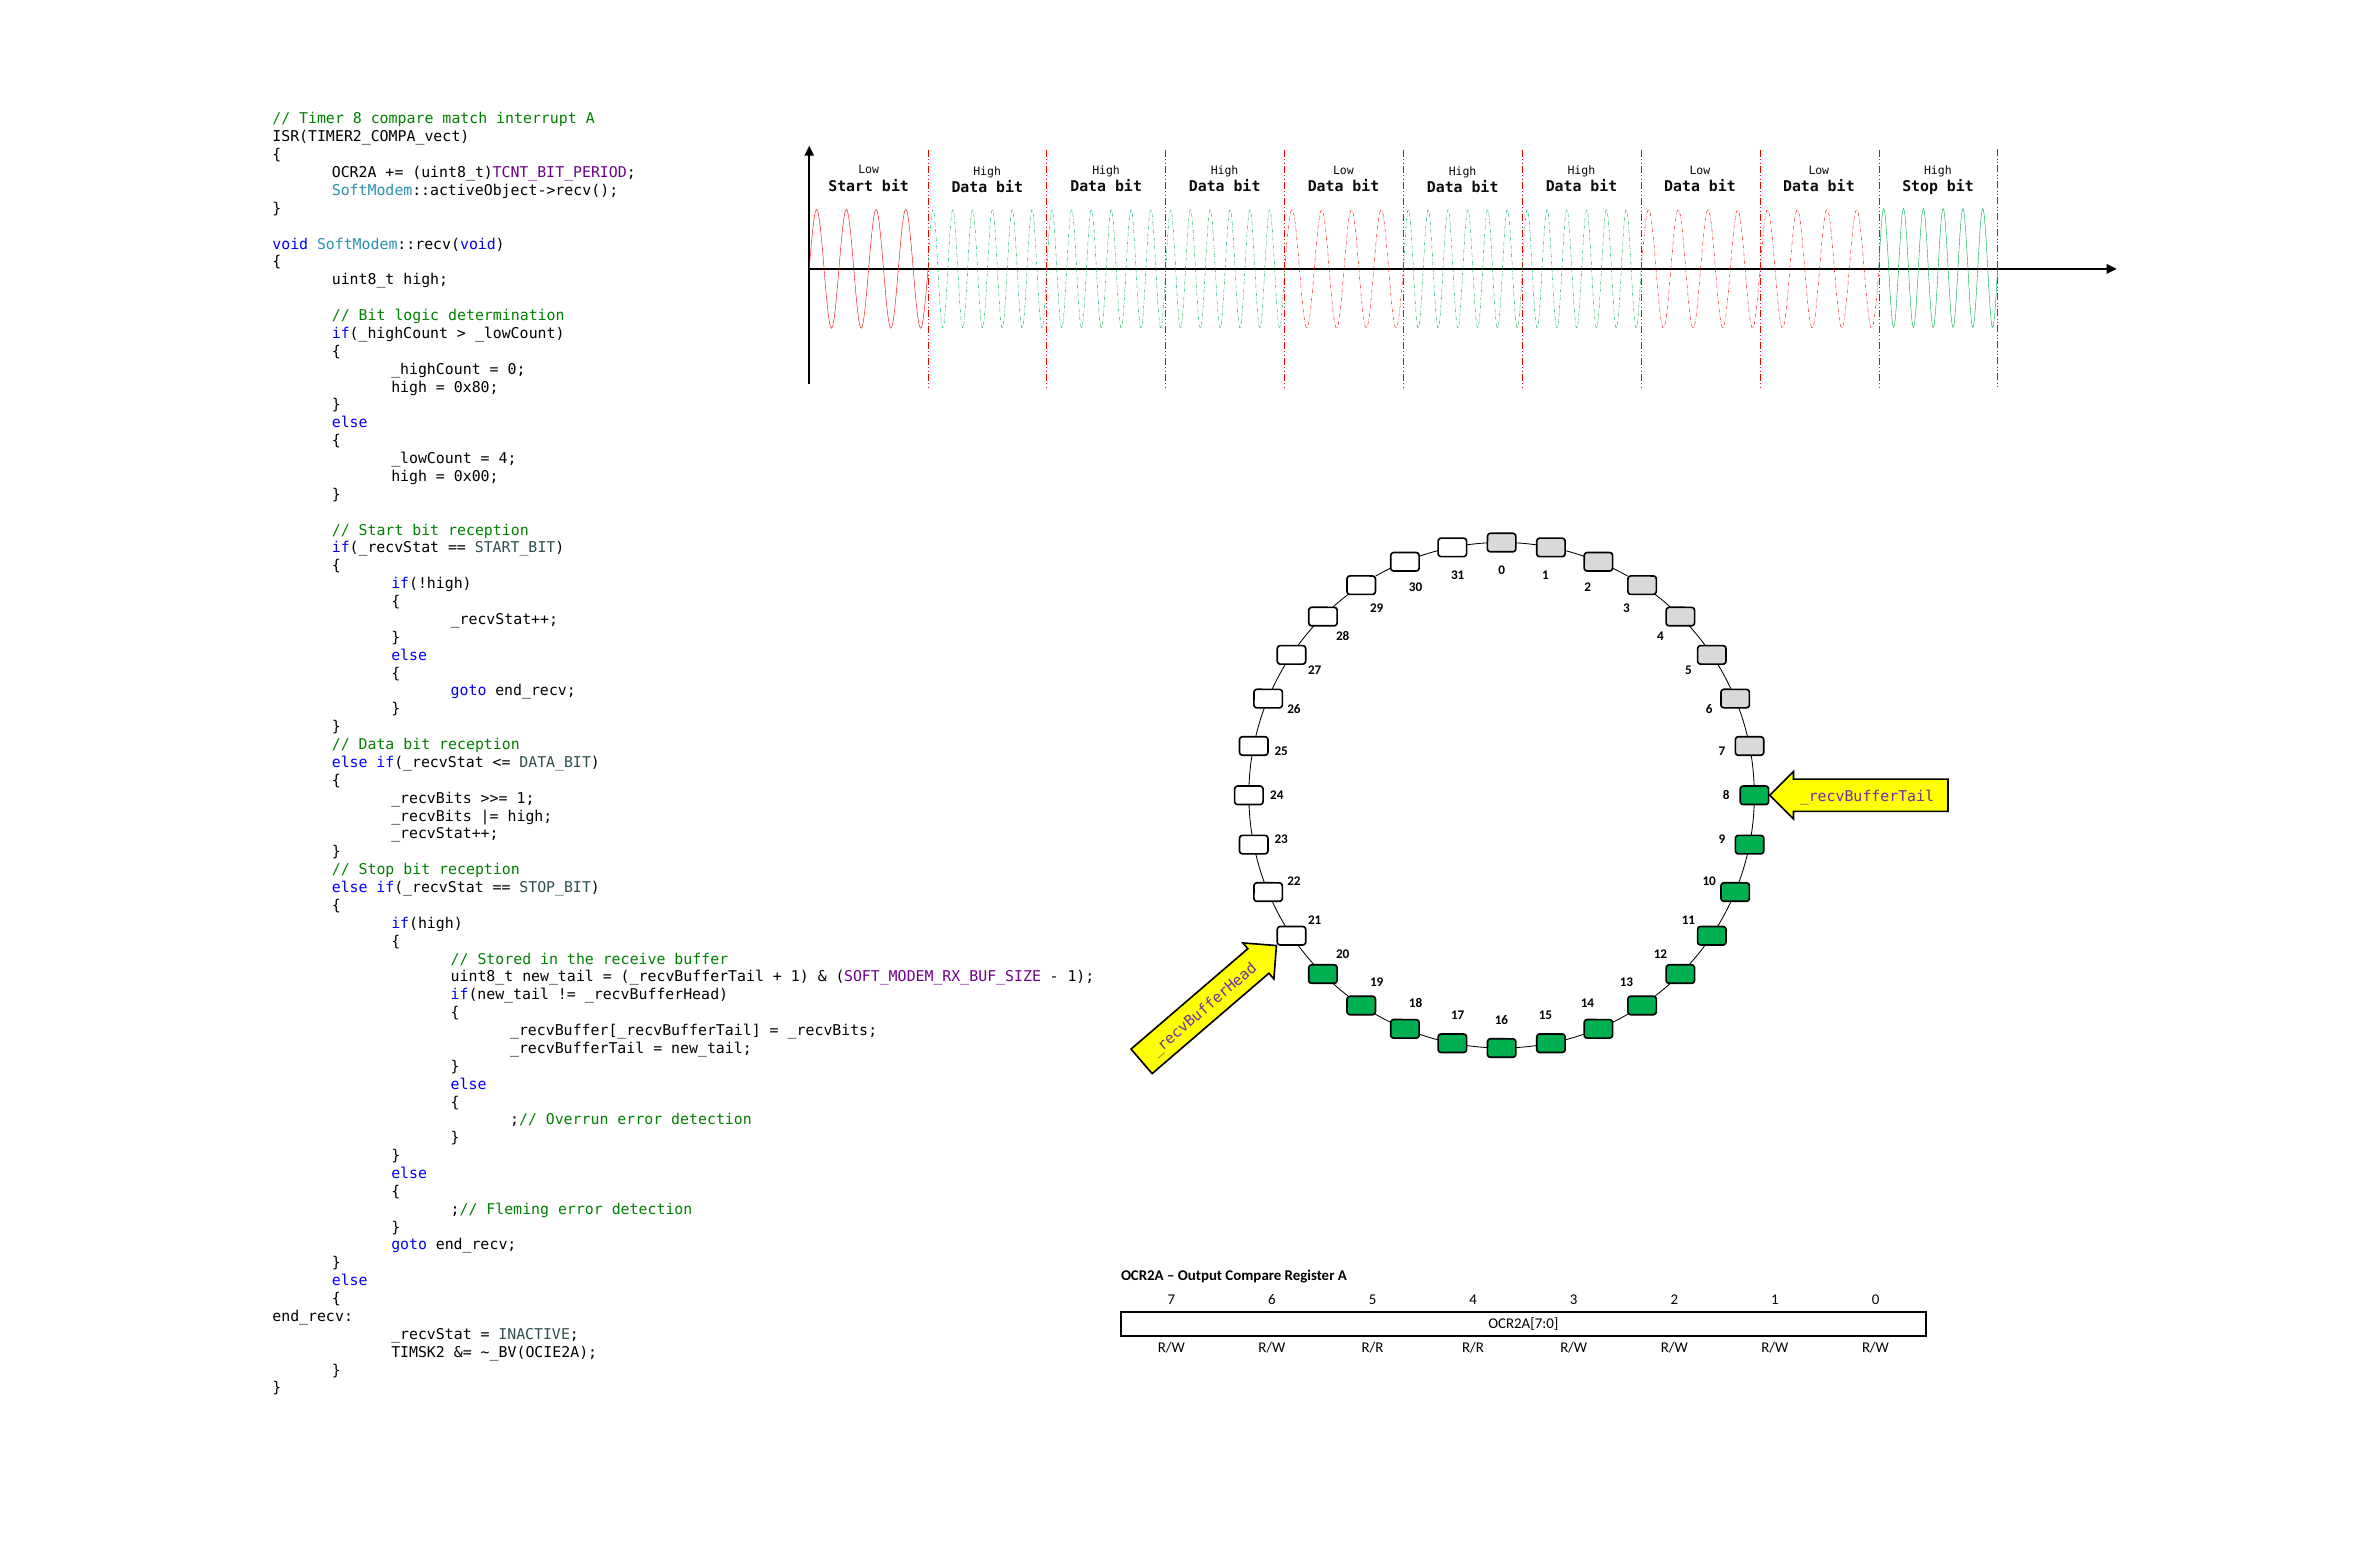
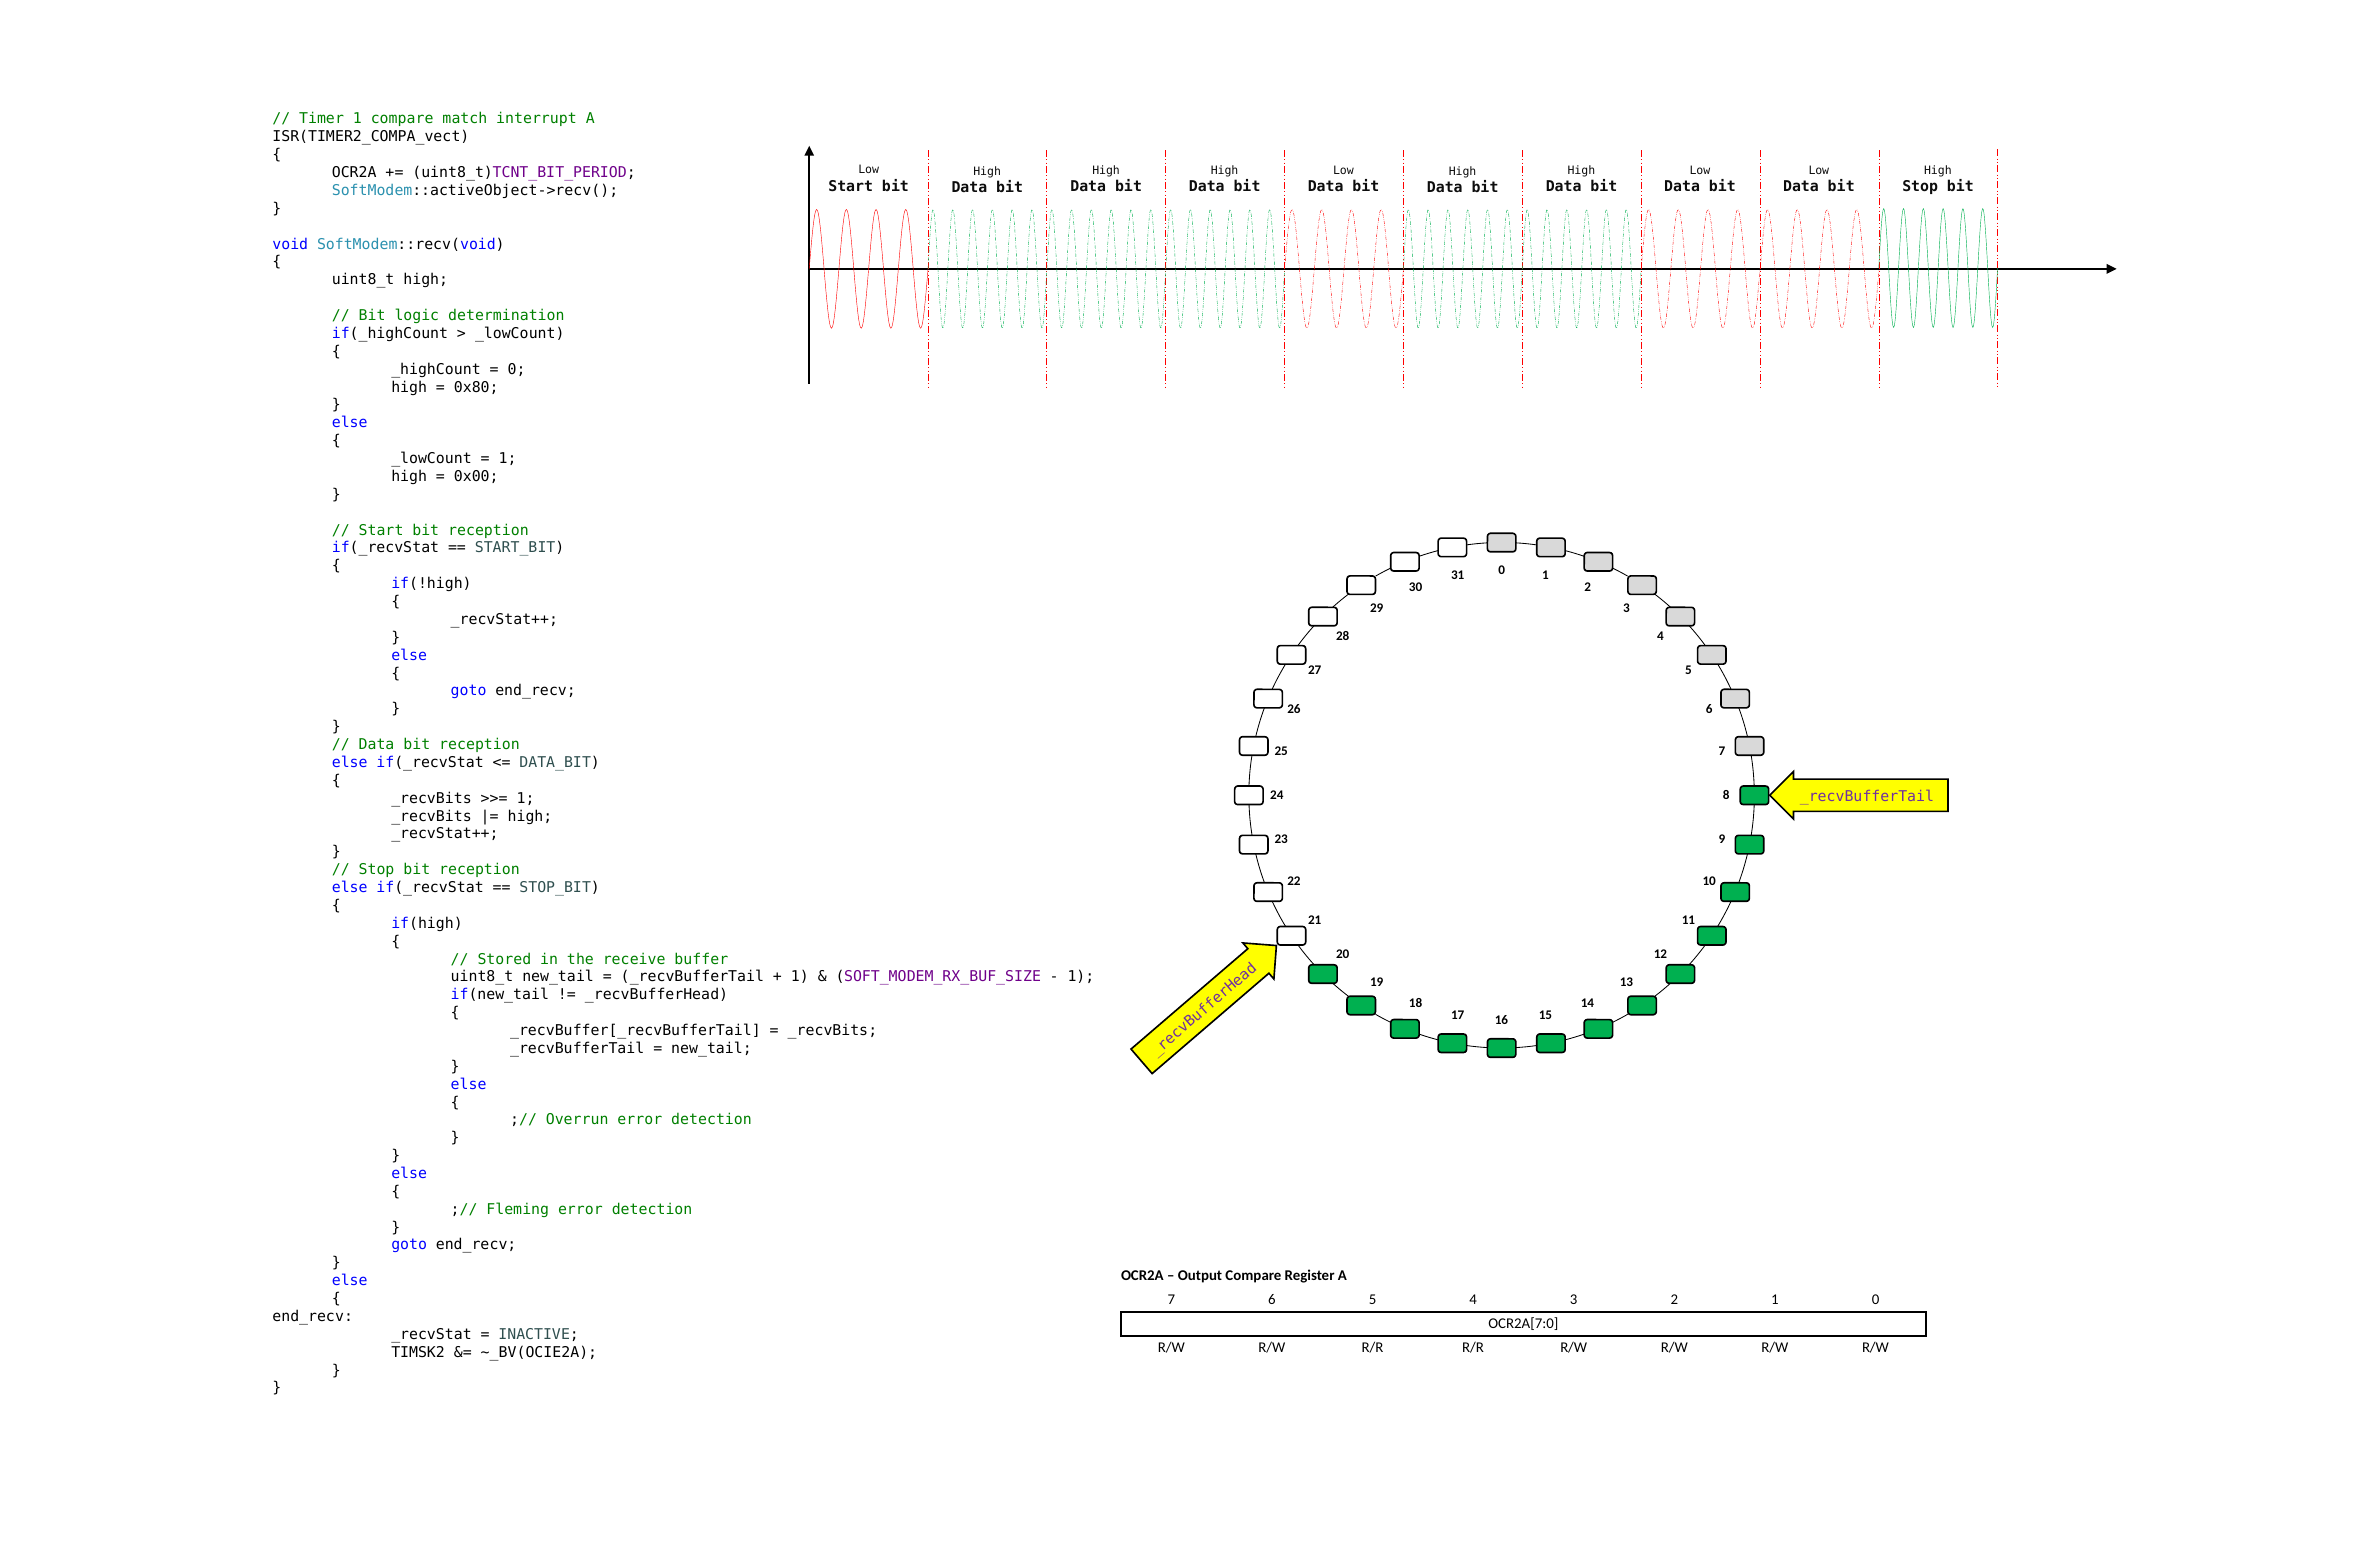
Timer 8: 8 -> 1 (357, 119)
4: 4 -> 1 (508, 459)
